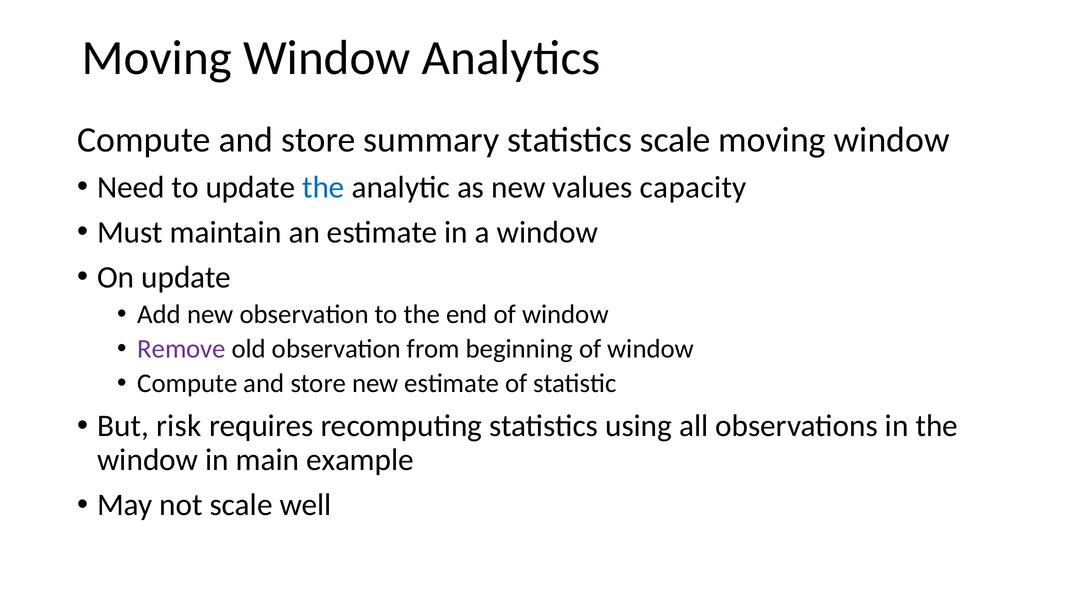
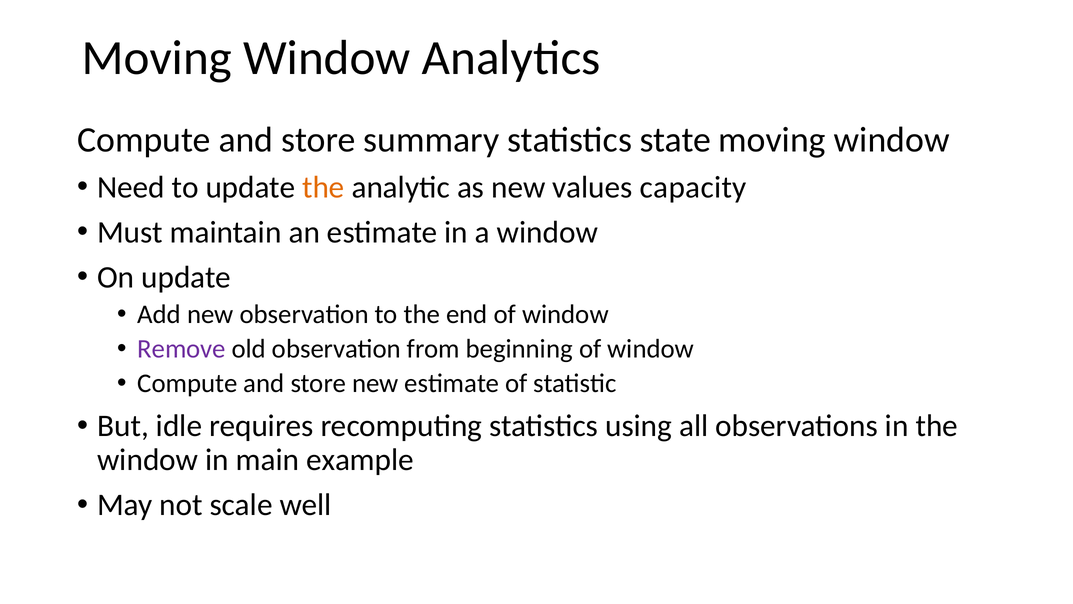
statistics scale: scale -> state (675, 140)
the colour: blue -> orange (323, 187)
risk: risk -> idle (179, 426)
